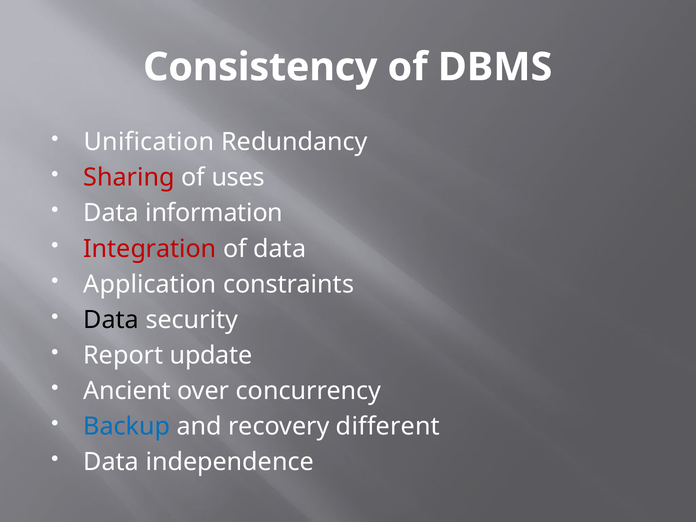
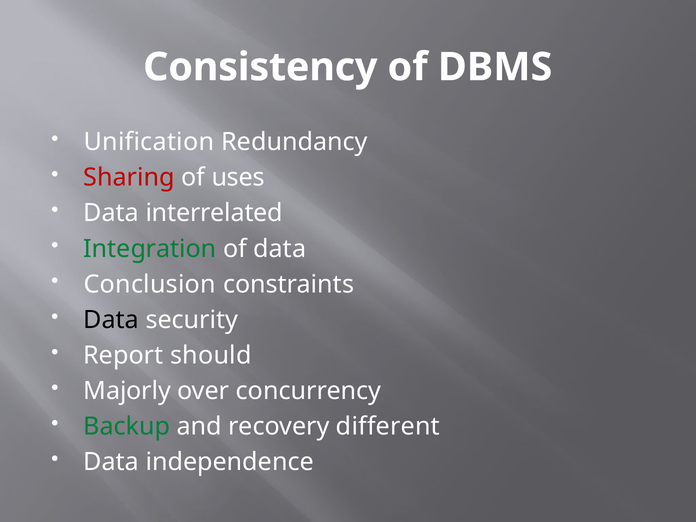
information: information -> interrelated (214, 213)
Integration colour: red -> green (150, 249)
Application: Application -> Conclusion (150, 284)
update: update -> should (211, 355)
Ancient: Ancient -> Majorly (127, 391)
Backup colour: blue -> green (127, 427)
